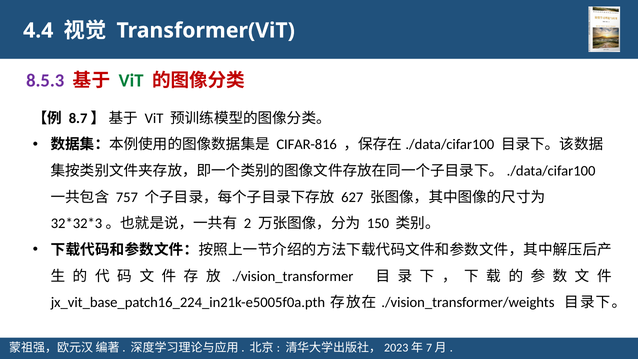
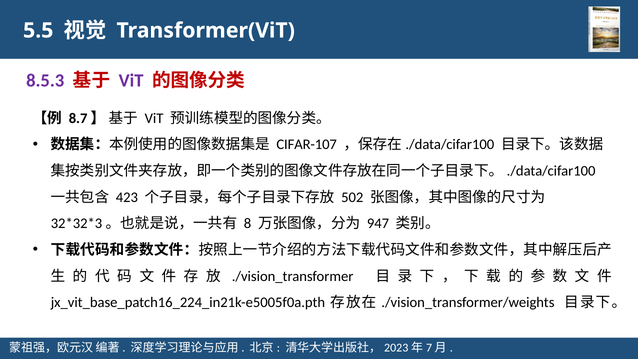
4.4: 4.4 -> 5.5 (38, 31)
ViT colour: green -> purple (131, 81)
CIFAR-816: CIFAR-816 -> CIFAR-107 (307, 145)
757: 757 -> 423 (127, 197)
627: 627 -> 502 (352, 197)
2: 2 -> 8 (248, 223)
150: 150 -> 947 (378, 223)
